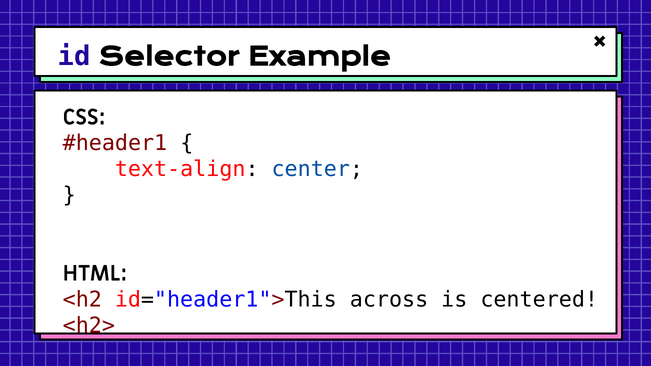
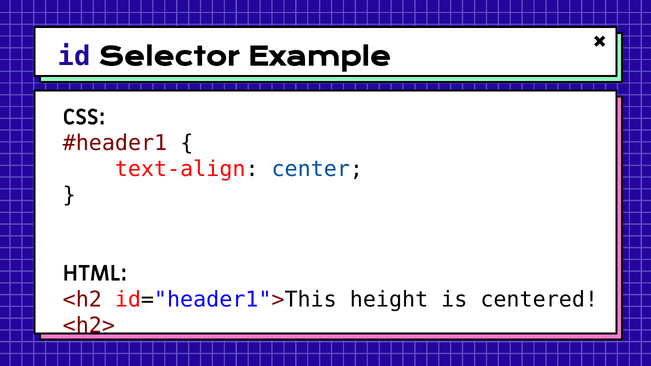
across: across -> height (389, 300)
